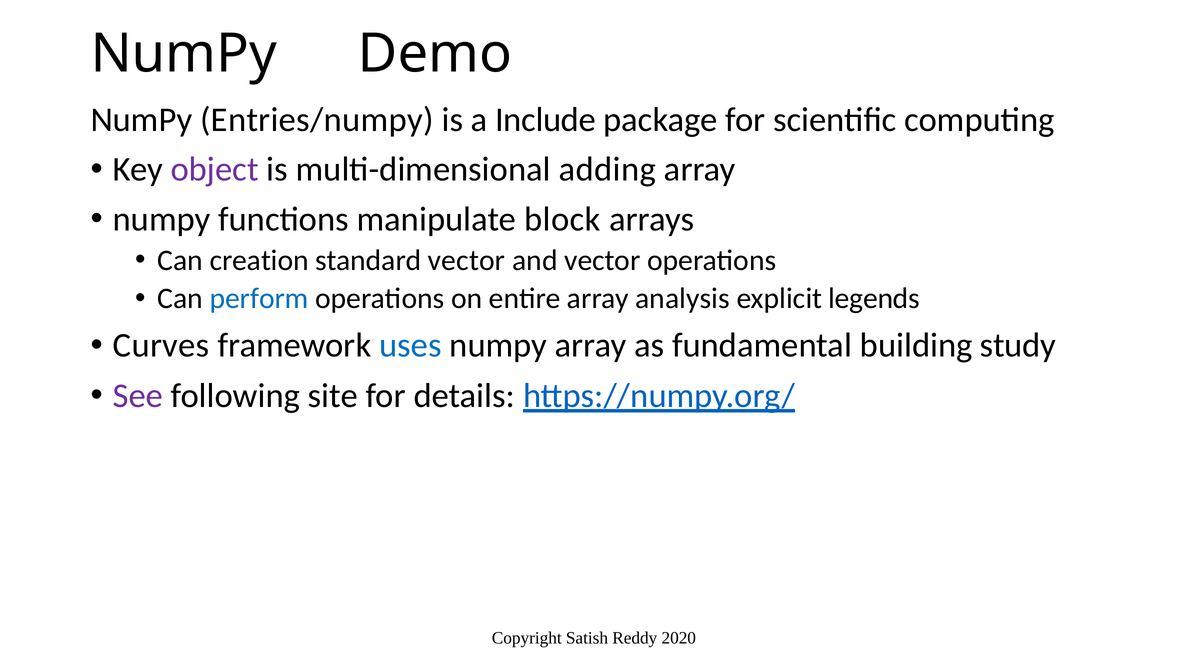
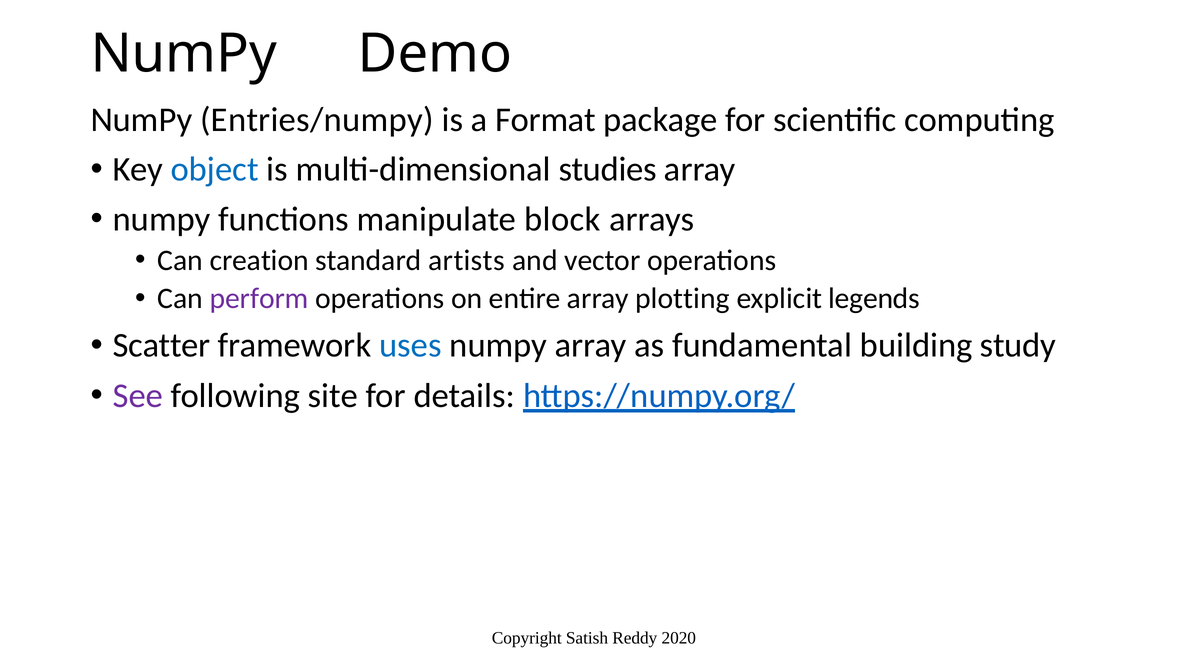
Include: Include -> Format (546, 120)
object colour: purple -> blue (215, 170)
adding: adding -> studies (608, 170)
standard vector: vector -> artists (467, 260)
perform colour: blue -> purple (259, 299)
analysis: analysis -> plotting (682, 299)
Curves: Curves -> Scatter (161, 346)
